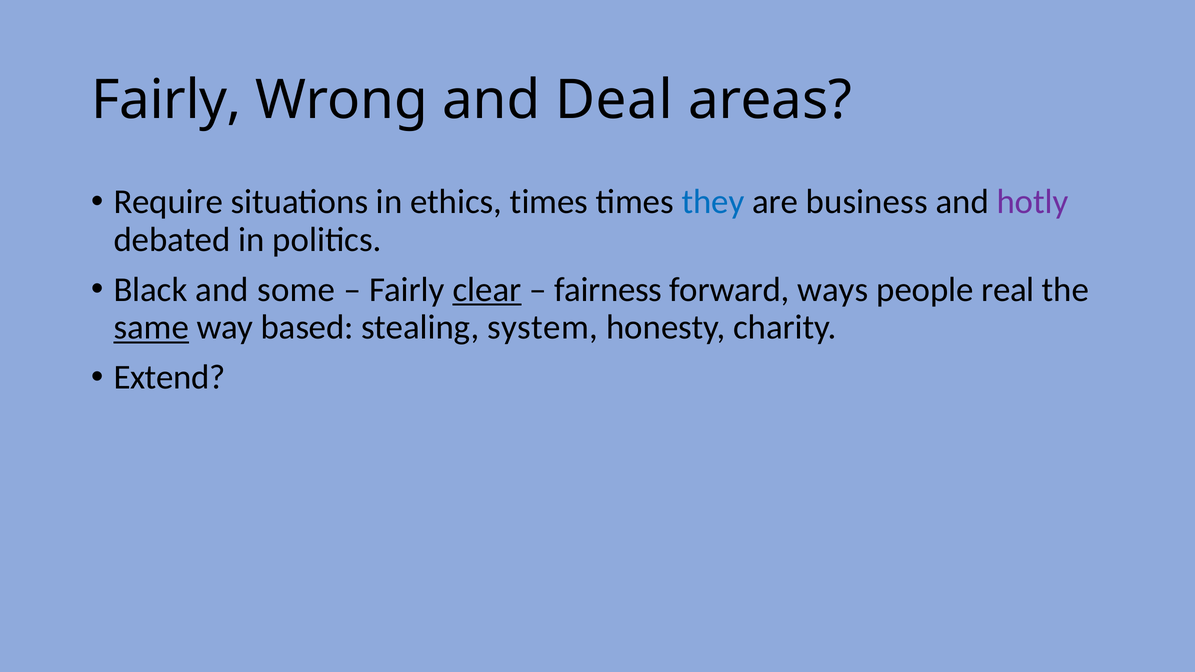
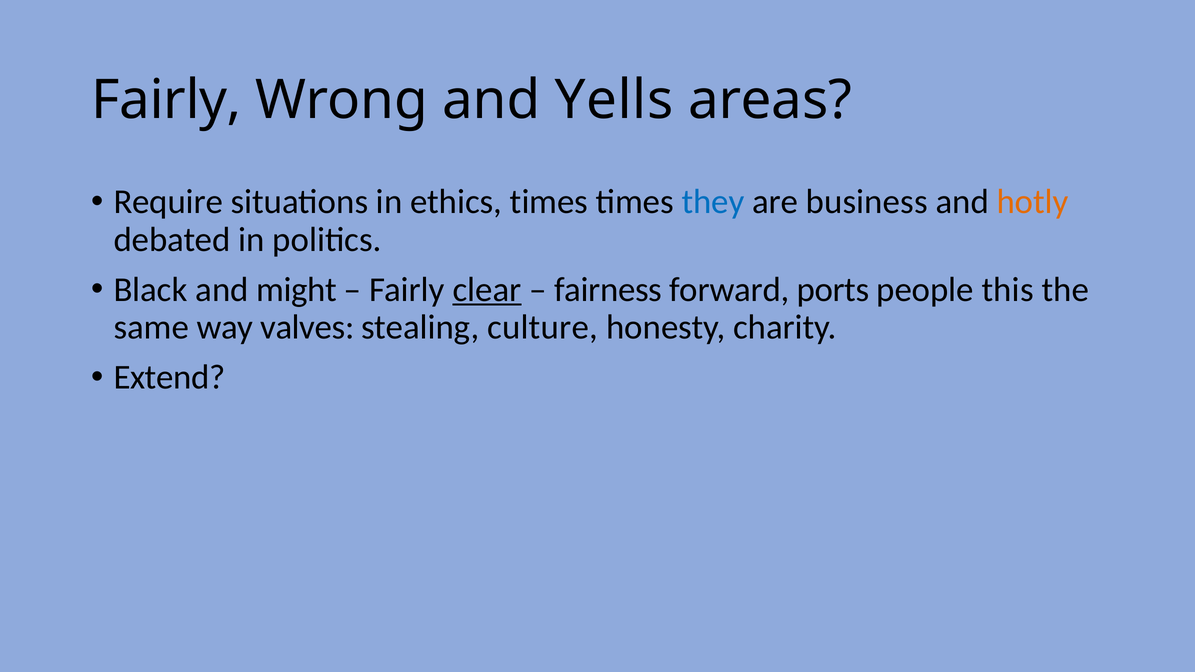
Deal: Deal -> Yells (614, 100)
hotly colour: purple -> orange (1033, 202)
some: some -> might (297, 290)
ways: ways -> ports (833, 290)
real: real -> this (1008, 290)
same underline: present -> none (151, 327)
based: based -> valves (307, 327)
system: system -> culture (543, 327)
